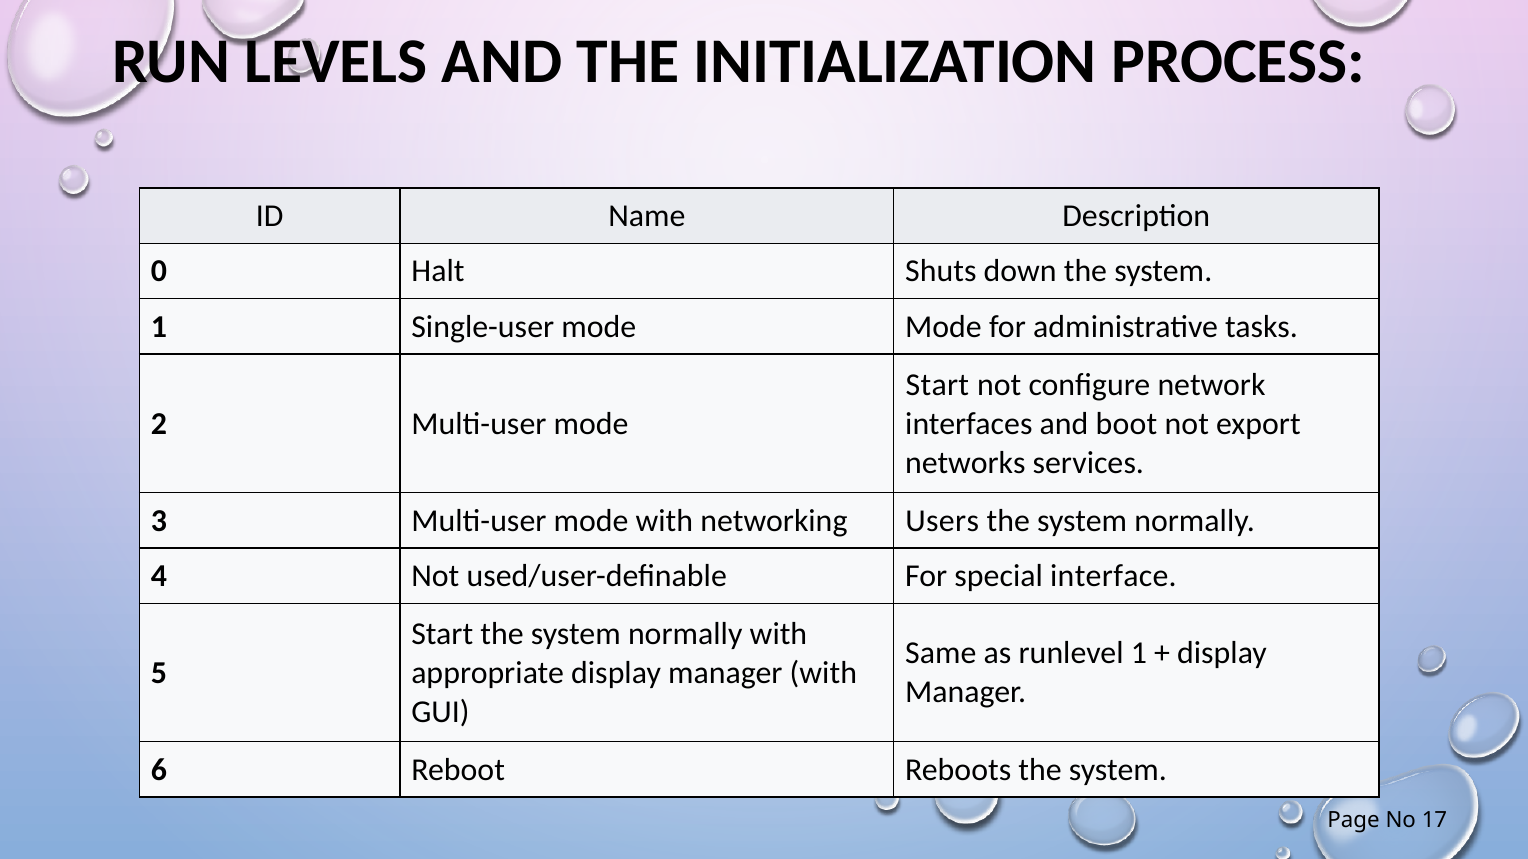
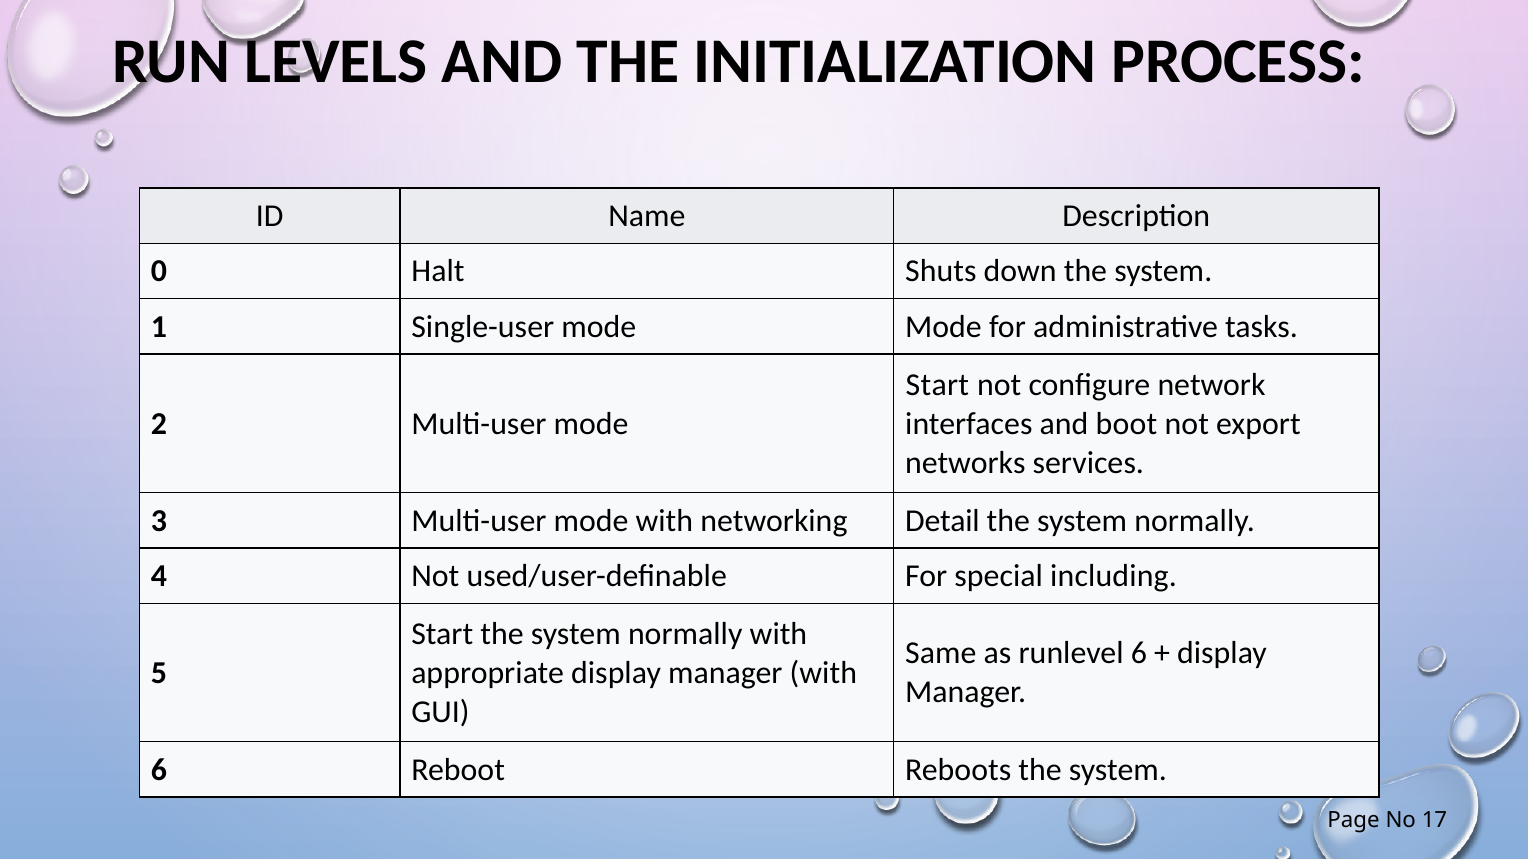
Users: Users -> Detail (943, 521)
interface: interface -> including (1114, 576)
runlevel 1: 1 -> 6 (1139, 654)
